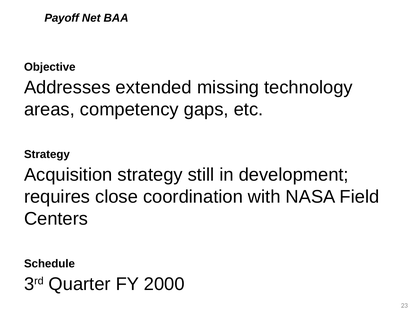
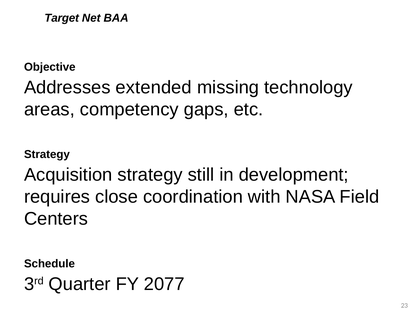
Payoff: Payoff -> Target (62, 18)
2000: 2000 -> 2077 (164, 284)
